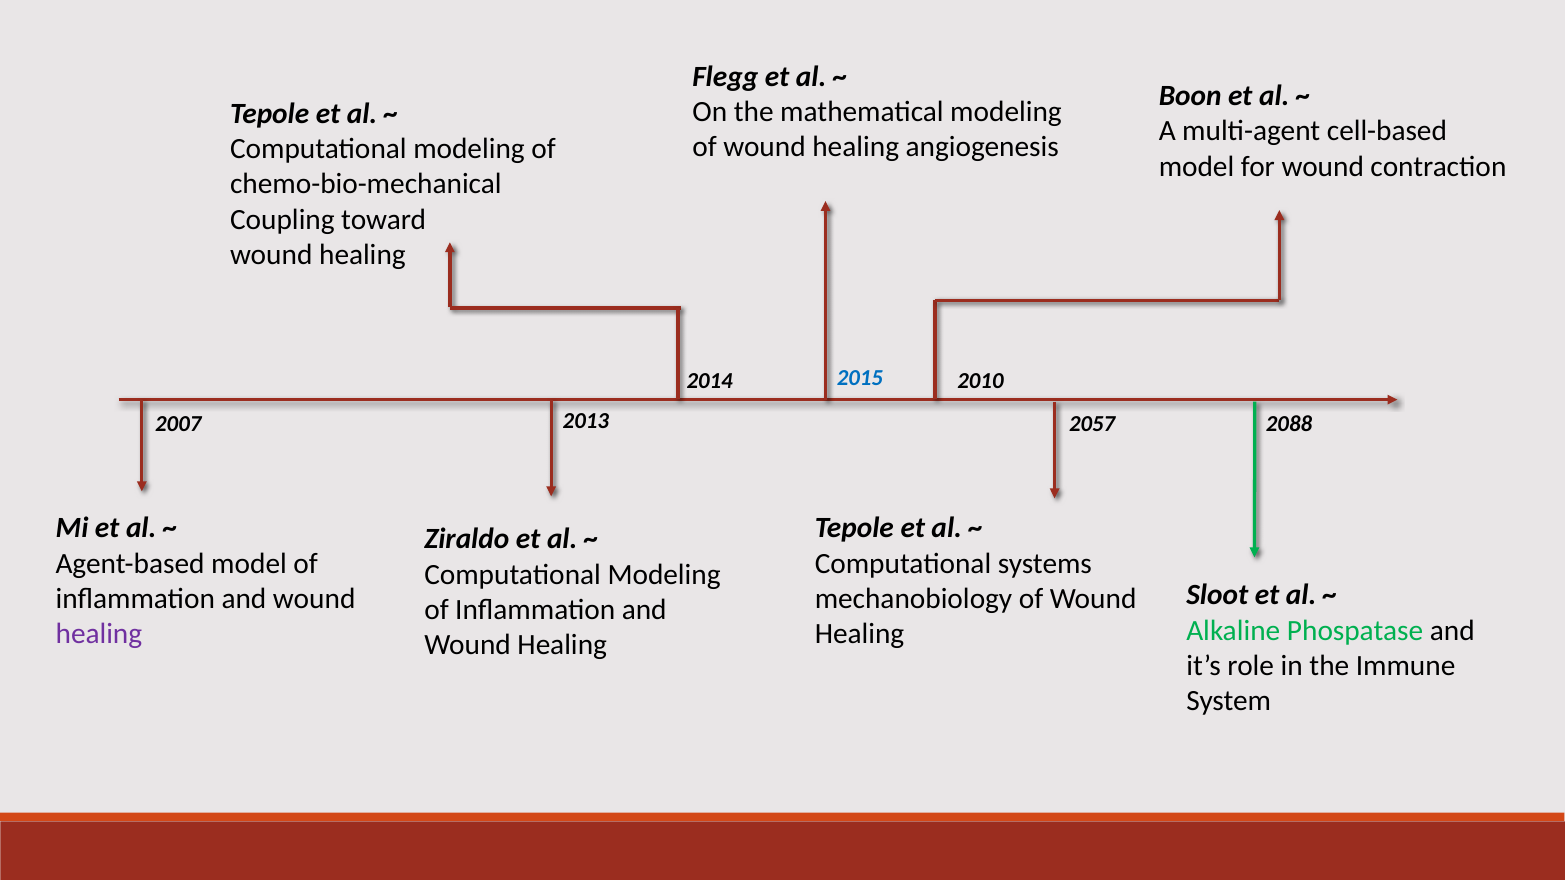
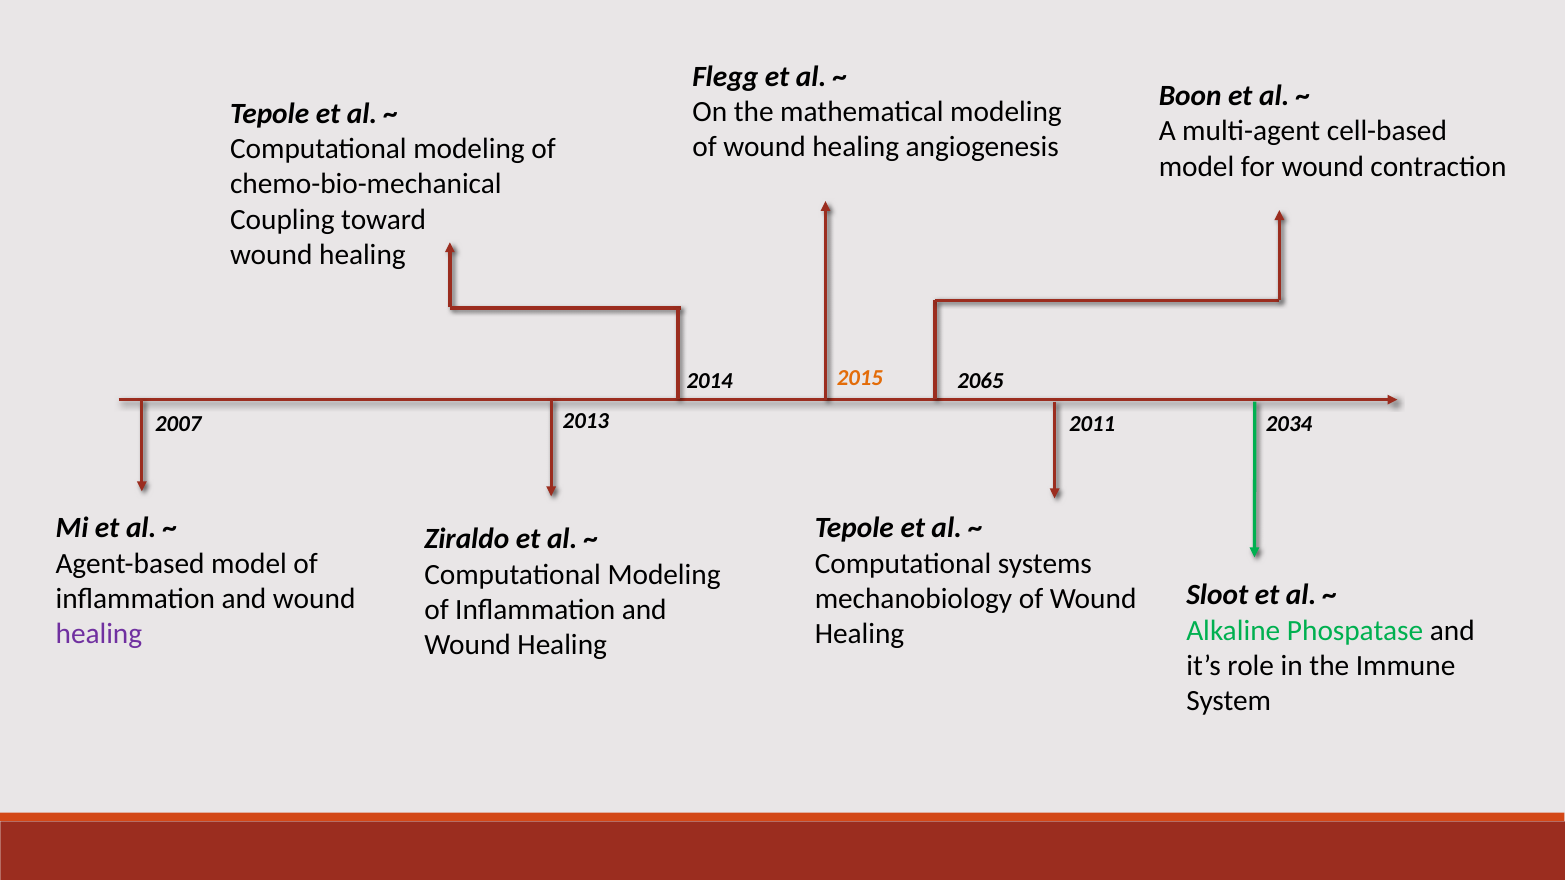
2015 colour: blue -> orange (860, 379)
2010: 2010 -> 2065 (980, 381)
2057: 2057 -> 2011 (1092, 424)
2088: 2088 -> 2034 (1289, 424)
